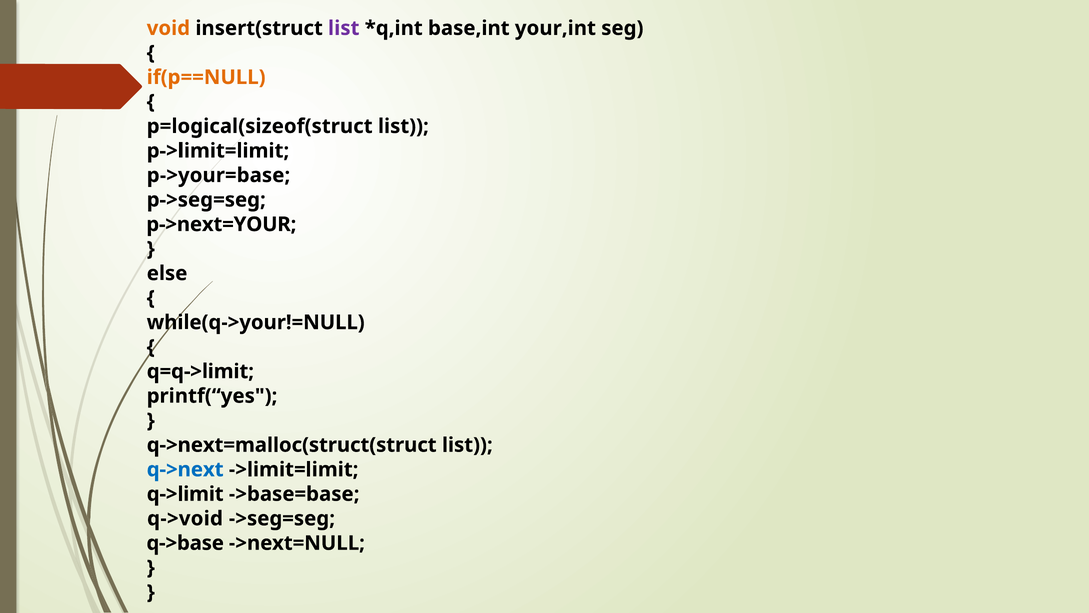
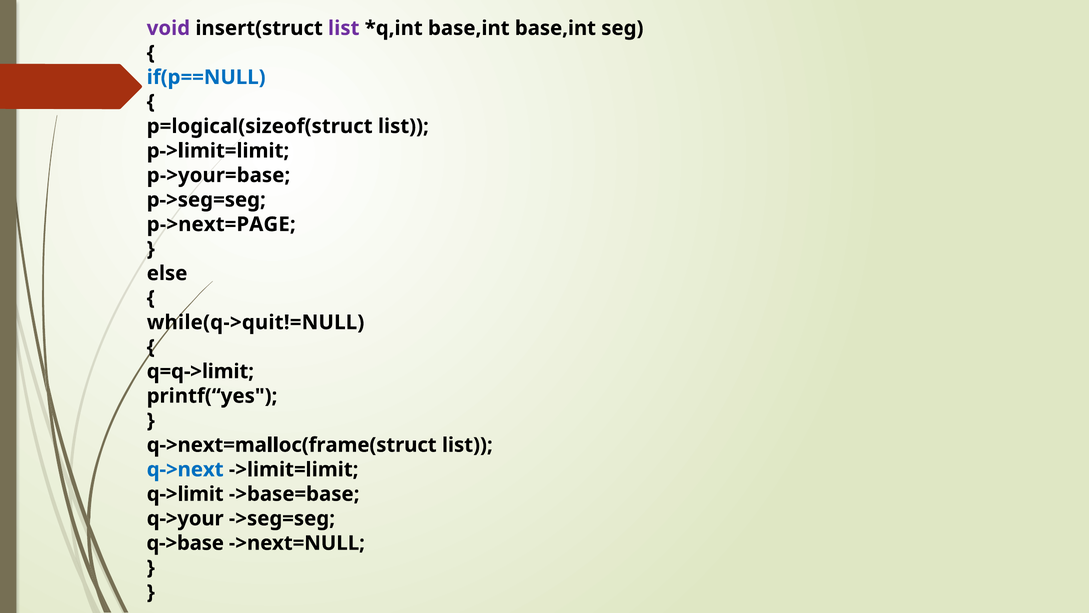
void colour: orange -> purple (168, 28)
base,int your,int: your,int -> base,int (555, 28)
if(p==NULL colour: orange -> blue (206, 77)
p->next=YOUR: p->next=YOUR -> p->next=PAGE (221, 224)
while(q->your!=NULL: while(q->your!=NULL -> while(q->quit!=NULL (256, 322)
q->next=malloc(struct(struct: q->next=malloc(struct(struct -> q->next=malloc(frame(struct (292, 445)
q->void: q->void -> q->your (185, 518)
